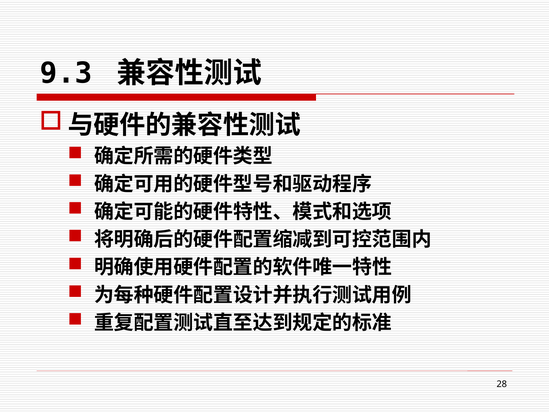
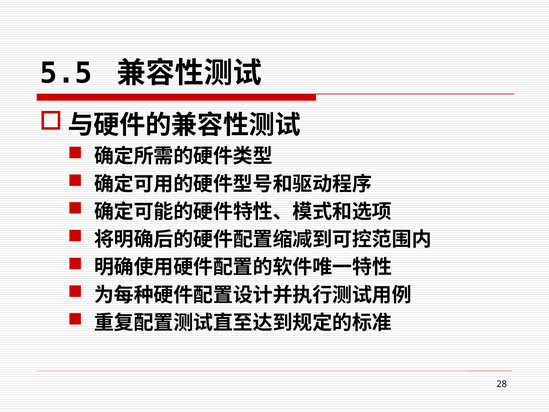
9.3: 9.3 -> 5.5 (66, 73)
